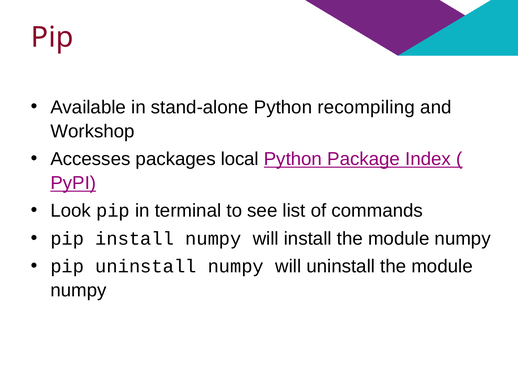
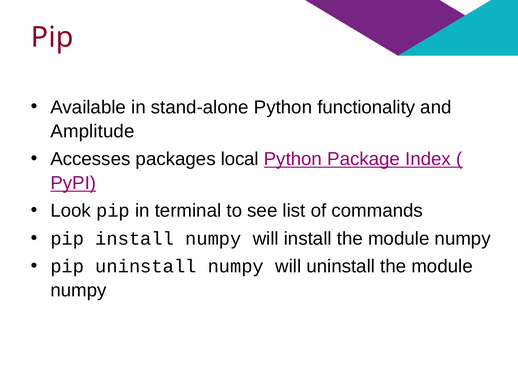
recompiling: recompiling -> functionality (366, 107)
Workshop: Workshop -> Amplitude (92, 131)
